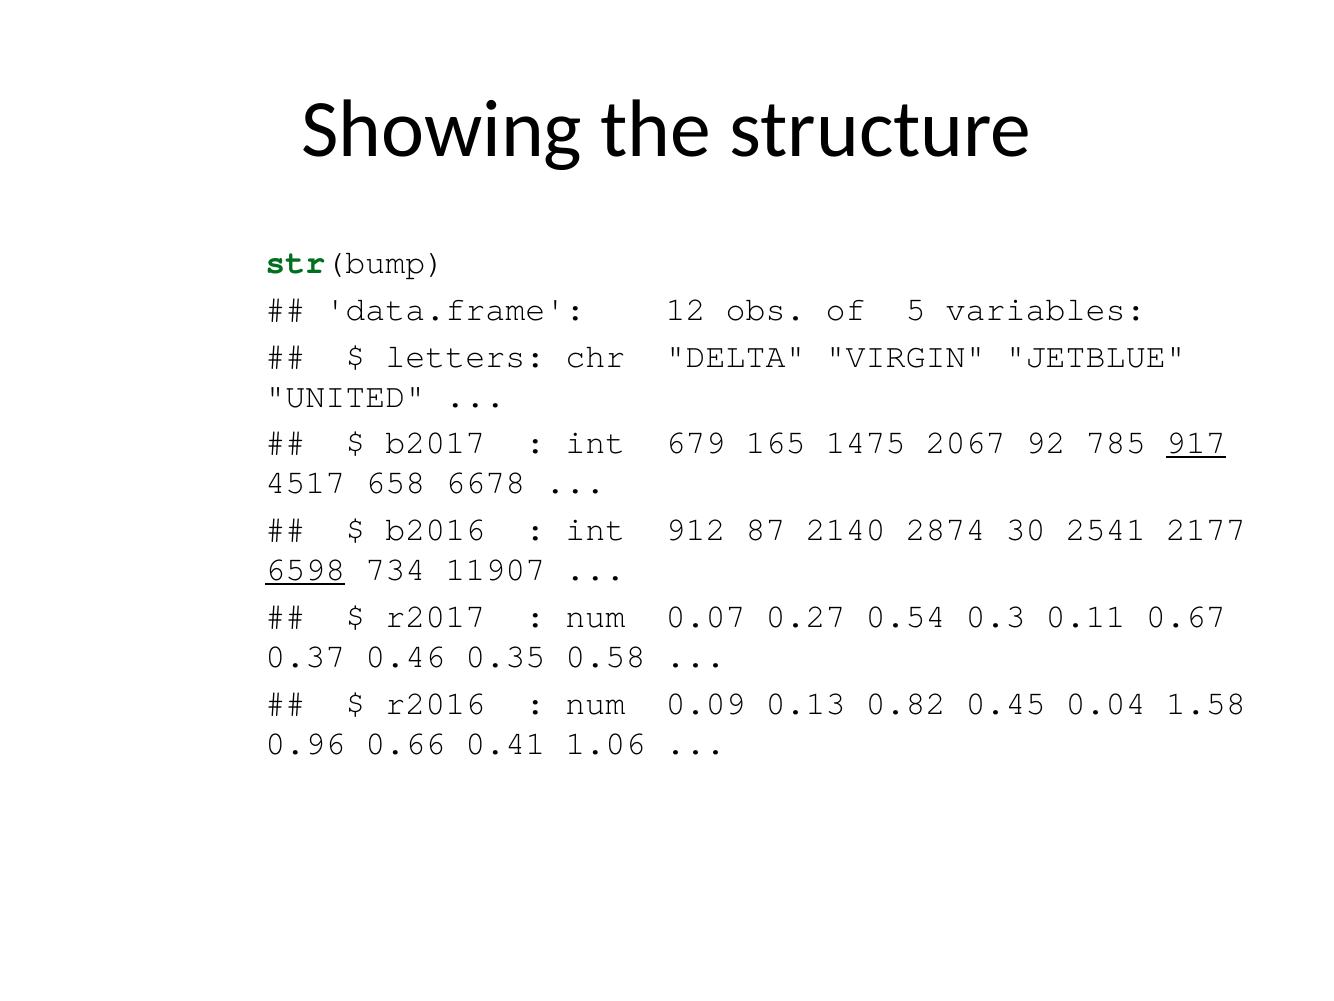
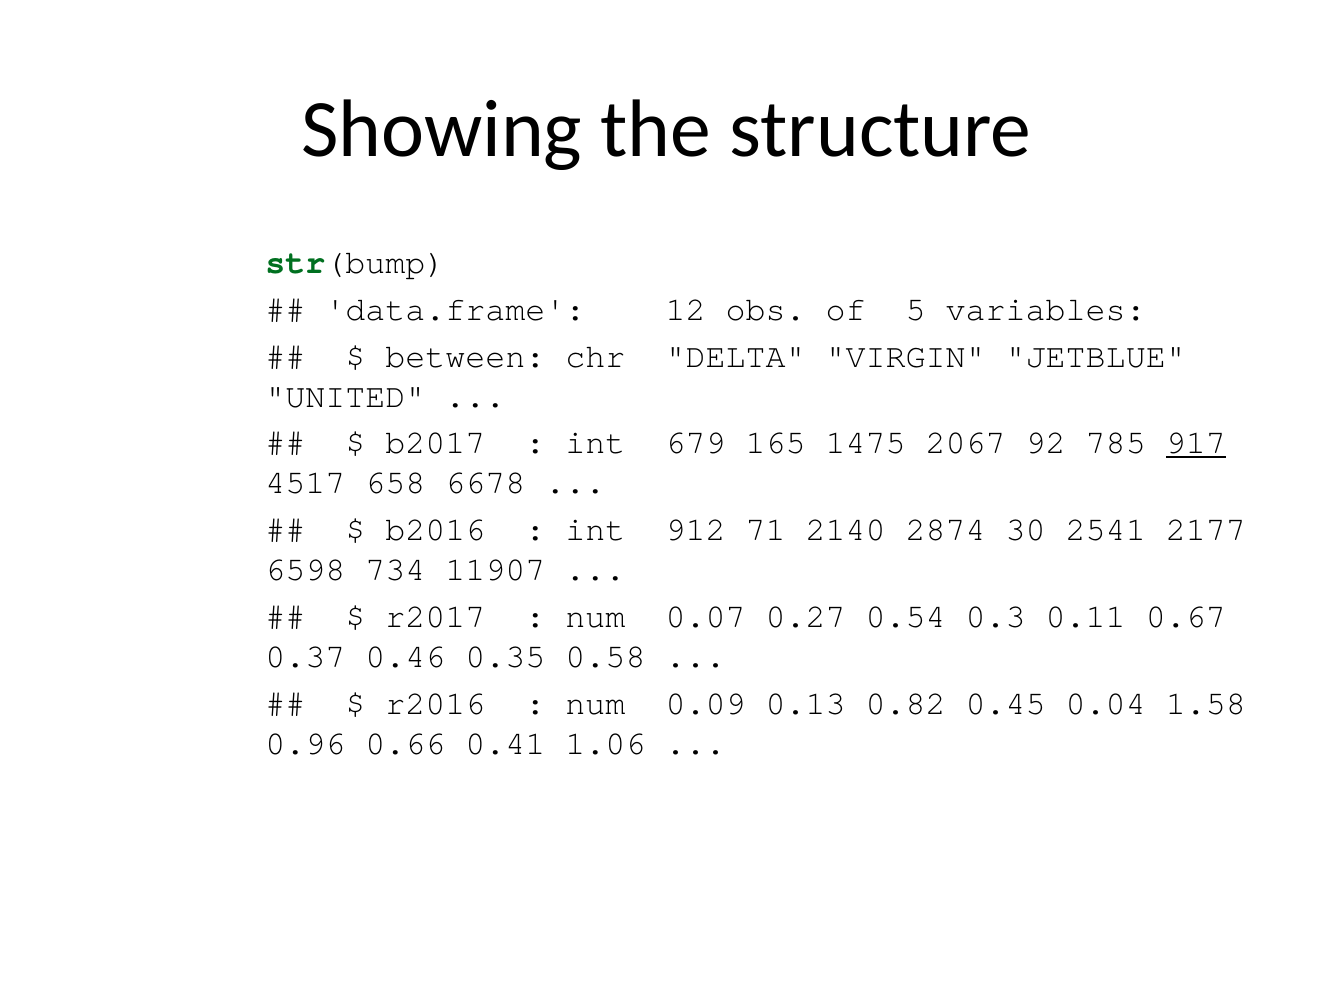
letters: letters -> between (465, 356)
87: 87 -> 71 (766, 529)
6598 underline: present -> none (305, 569)
